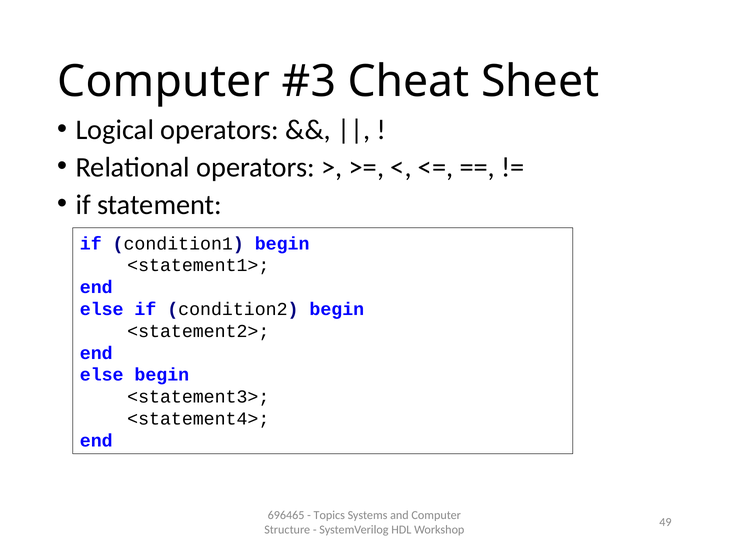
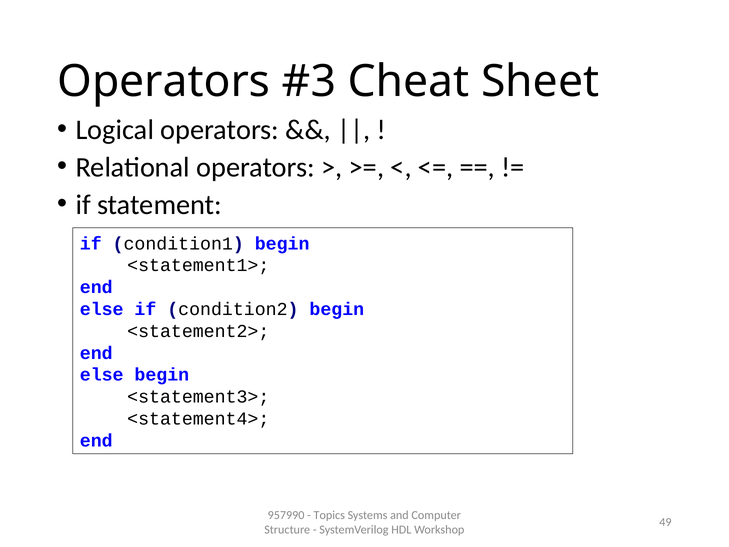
Computer: Computer -> Operators (164, 82)
696465: 696465 -> 957990 (286, 515)
